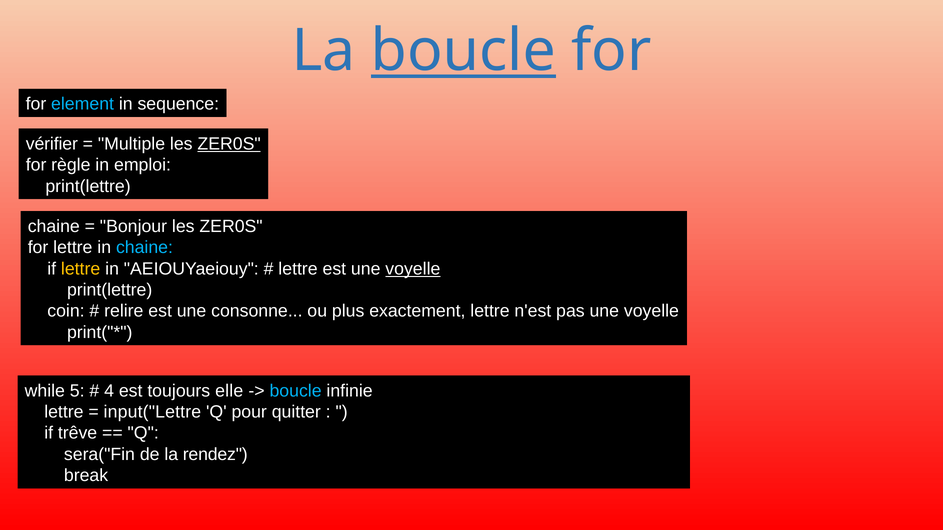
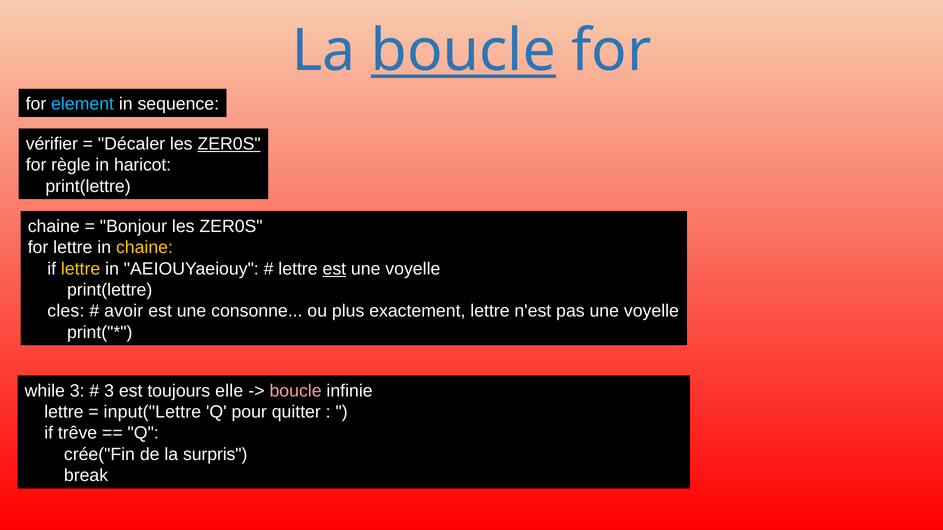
Multiple: Multiple -> Décaler (132, 144)
emploi: emploi -> haricot (143, 165)
chaine colour: light blue -> yellow (144, 248)
est underline: none -> present (334, 269)
voyelle underline: present -> none (413, 269)
coin: coin -> cles (66, 311)
relire: relire -> avoir (124, 311)
while 5: 5 -> 3 (77, 391)
4: 4 -> 3 (109, 391)
boucle colour: light blue -> pink (296, 391)
sera("Fin: sera("Fin -> crée("Fin (99, 455)
rendez: rendez -> surpris (215, 455)
